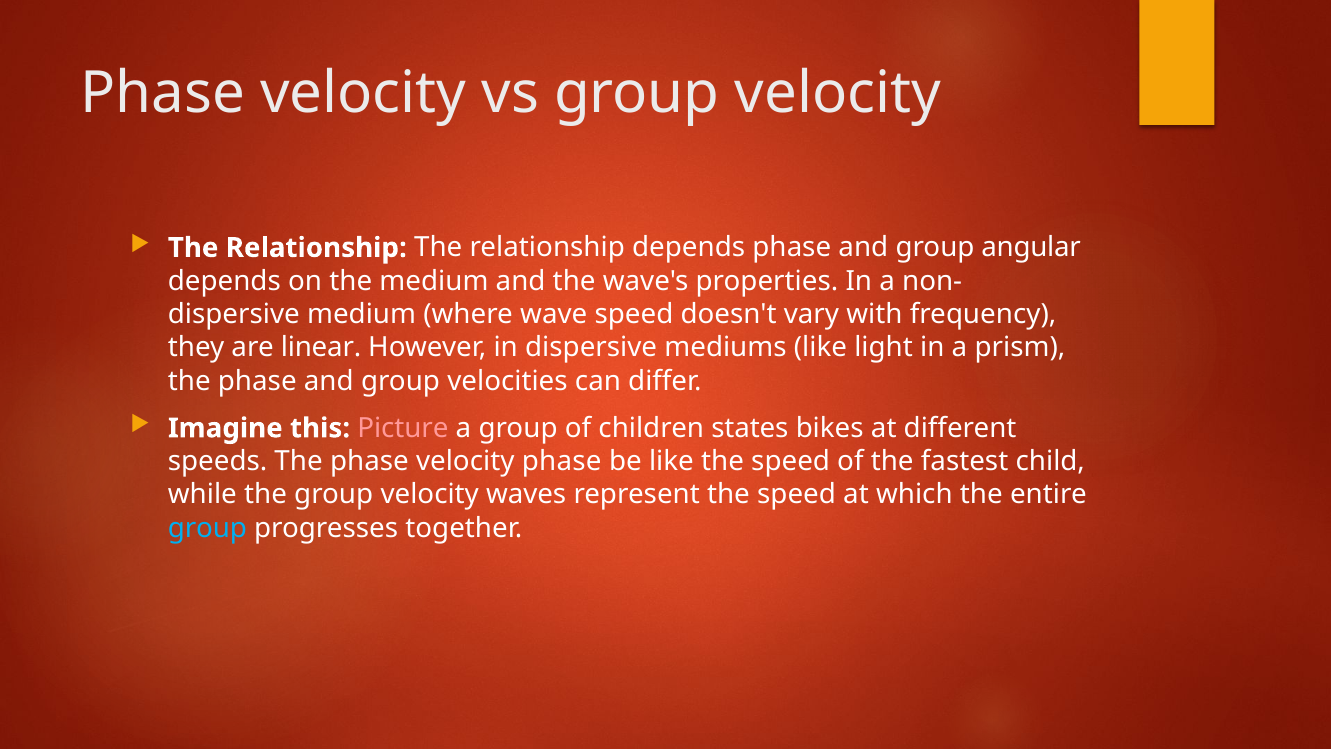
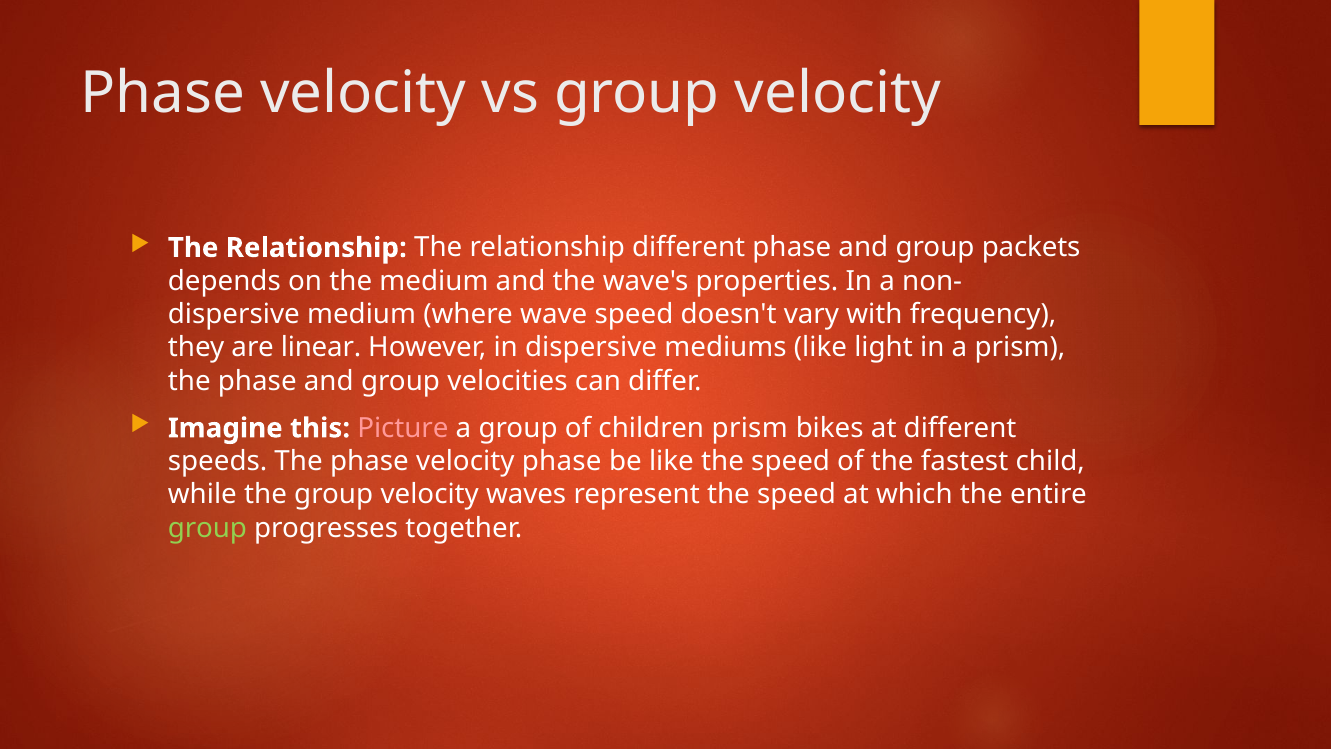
relationship depends: depends -> different (689, 248)
angular: angular -> packets (1031, 248)
children states: states -> prism (750, 428)
group colour: light blue -> light green (207, 528)
